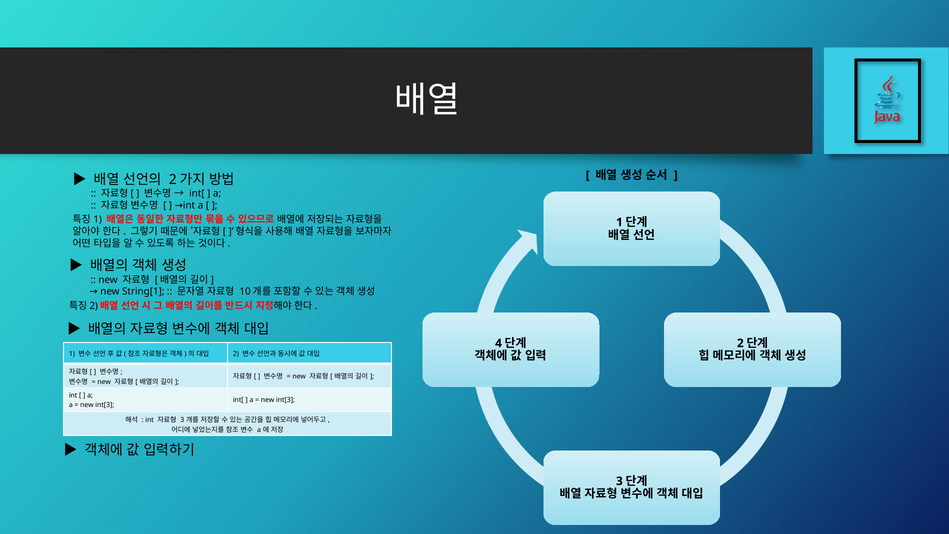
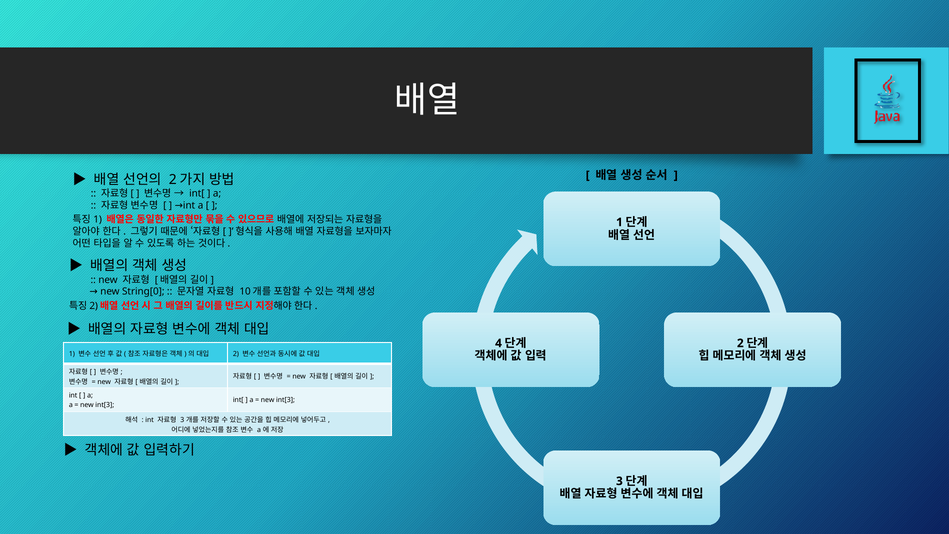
String[1: String[1 -> String[0 (143, 292)
